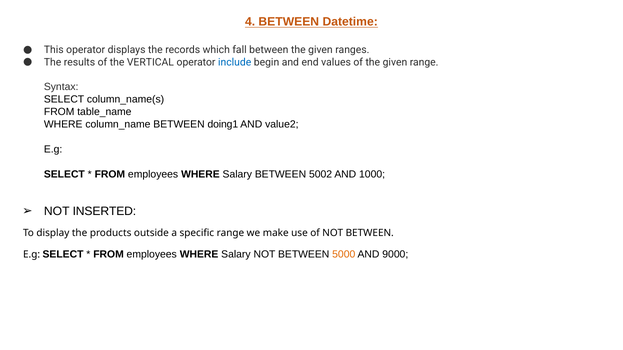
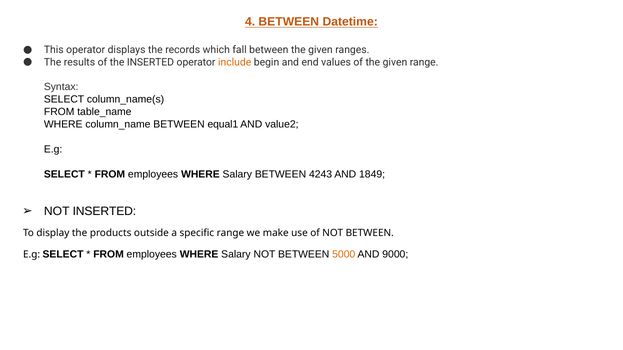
the VERTICAL: VERTICAL -> INSERTED (150, 62)
include colour: blue -> orange (235, 62)
doing1: doing1 -> equal1 (223, 125)
5002: 5002 -> 4243 (321, 174)
1000: 1000 -> 1849 (372, 174)
